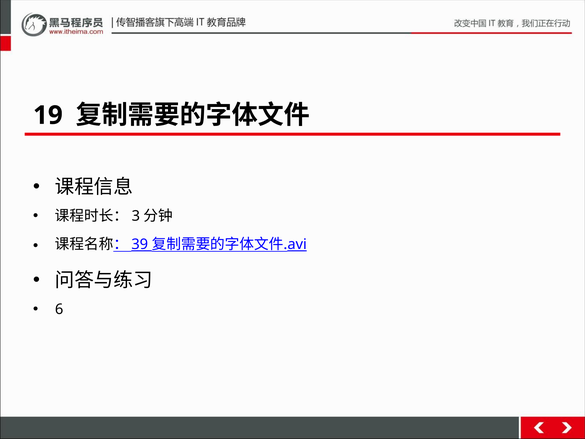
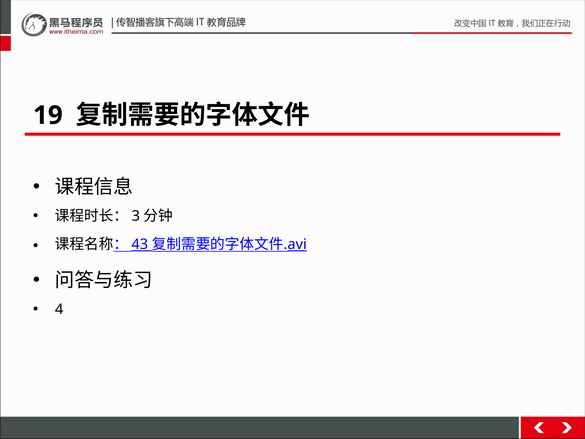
39: 39 -> 43 (140, 244)
6: 6 -> 4 (59, 309)
